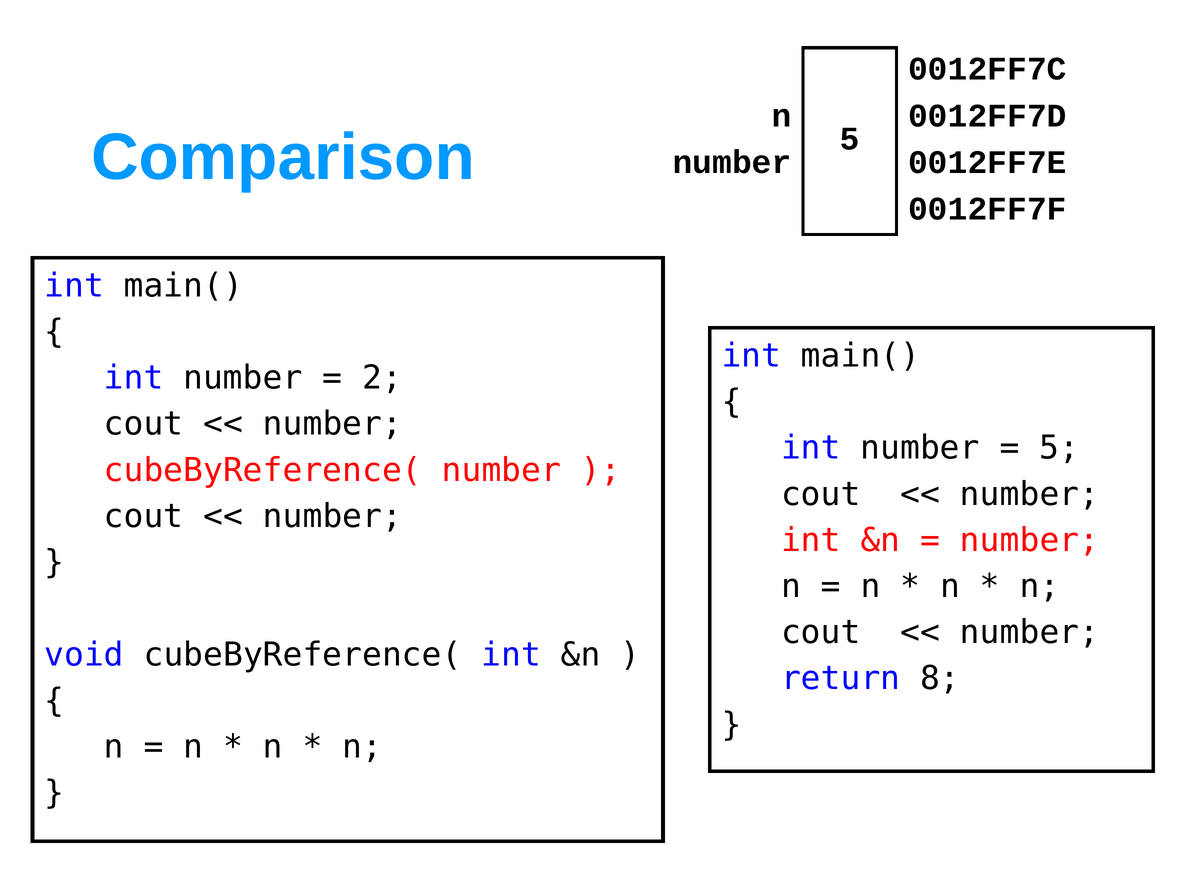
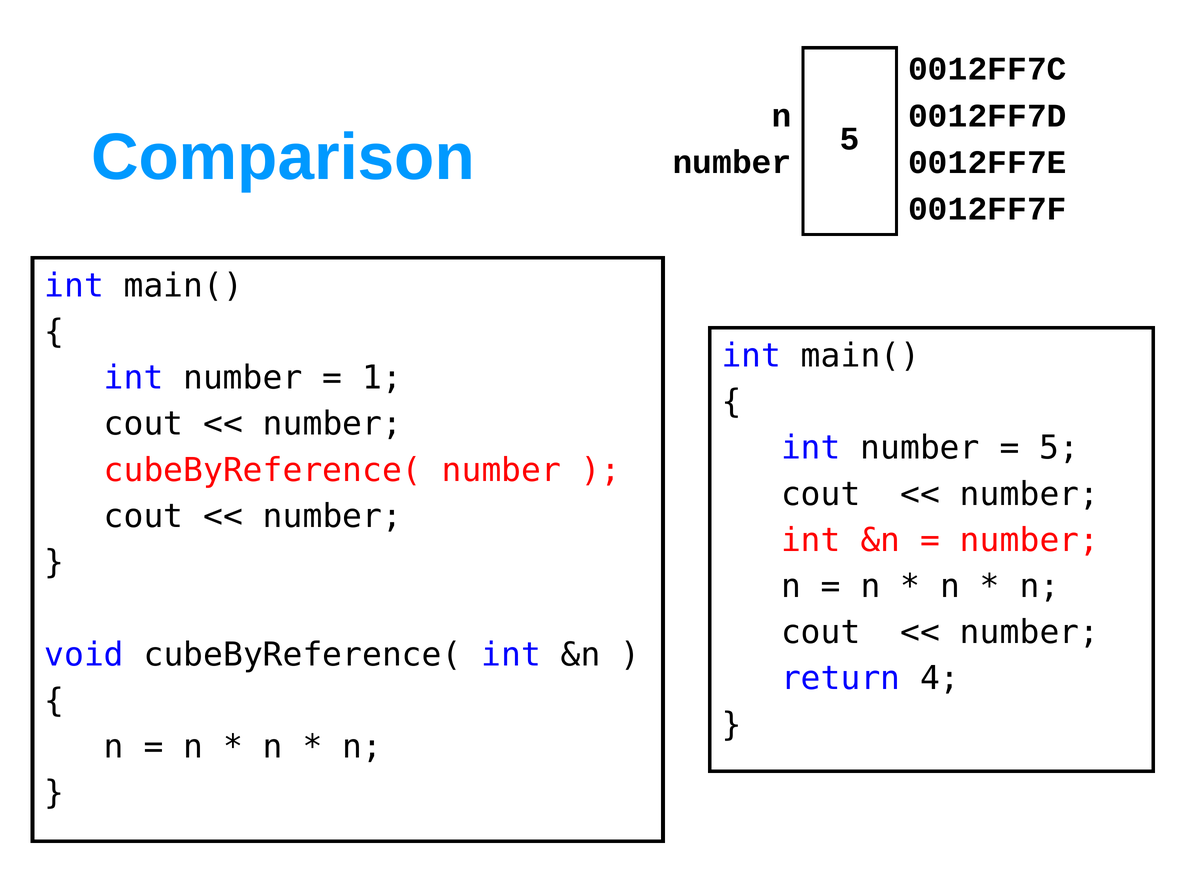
2: 2 -> 1 (382, 378)
8: 8 -> 4 (940, 679)
